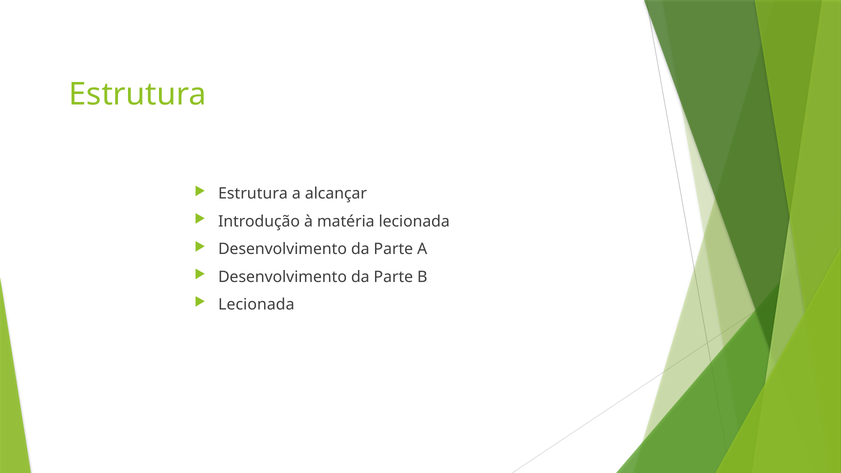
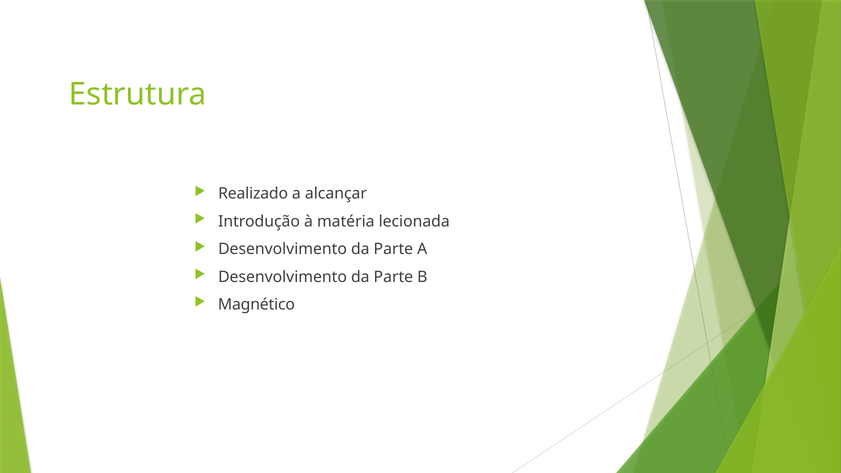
Estrutura: Estrutura -> Realizado (253, 194)
Lecionada: Lecionada -> Magnético (256, 305)
